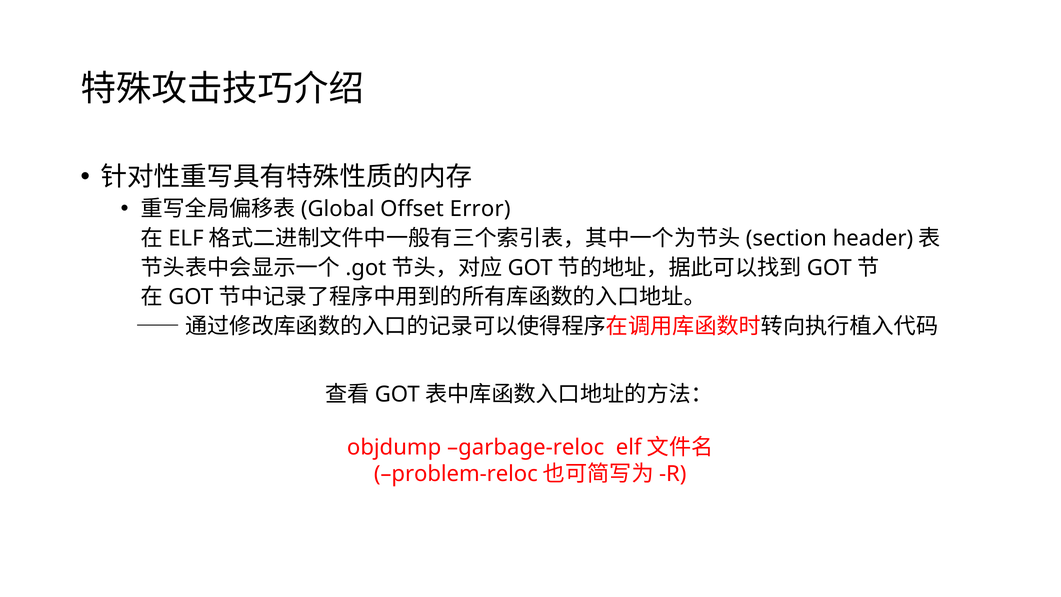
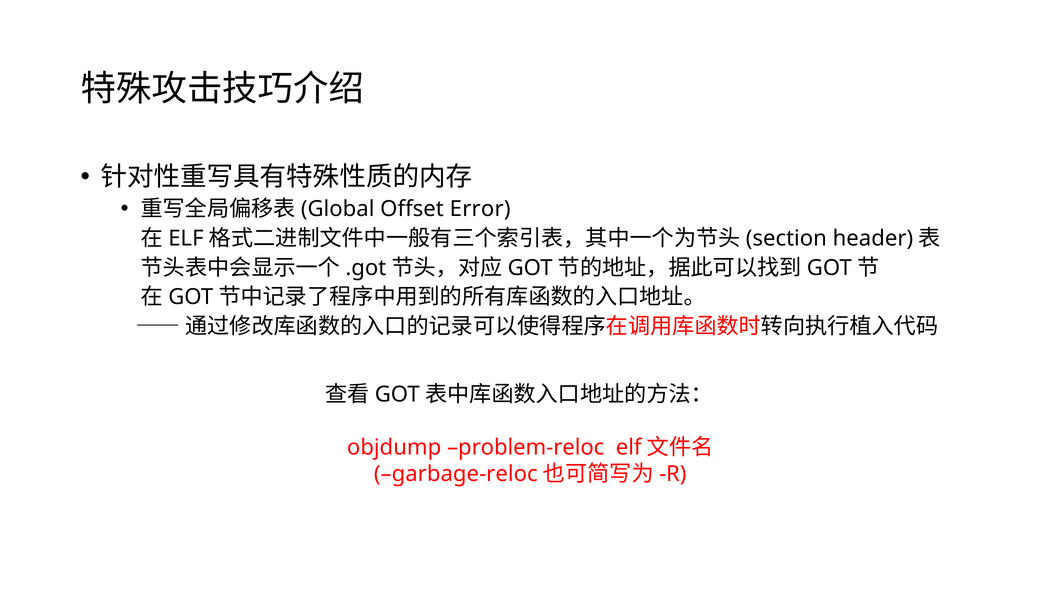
garbage-reloc: garbage-reloc -> problem-reloc (526, 447)
problem-reloc: problem-reloc -> garbage-reloc (456, 474)
